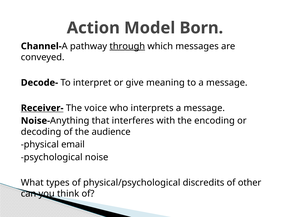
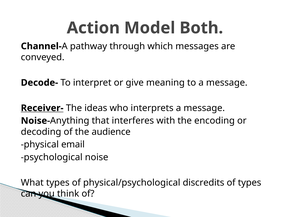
Born: Born -> Both (201, 28)
through underline: present -> none (127, 46)
voice: voice -> ideas (96, 108)
of other: other -> types (250, 183)
